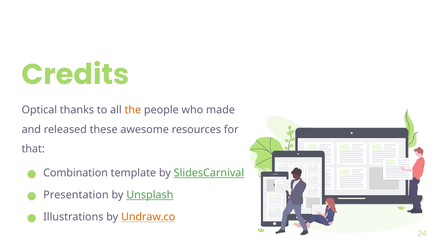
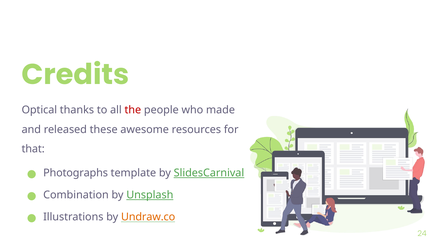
the colour: orange -> red (133, 110)
Combination: Combination -> Photographs (76, 173)
Presentation: Presentation -> Combination (76, 195)
